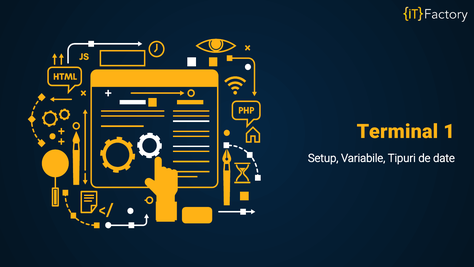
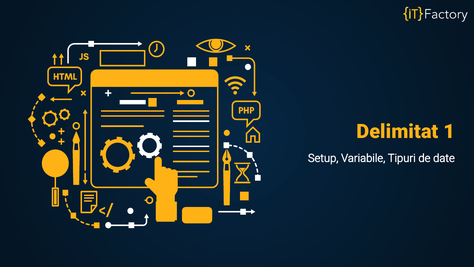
Terminal: Terminal -> Delimitat (397, 131)
